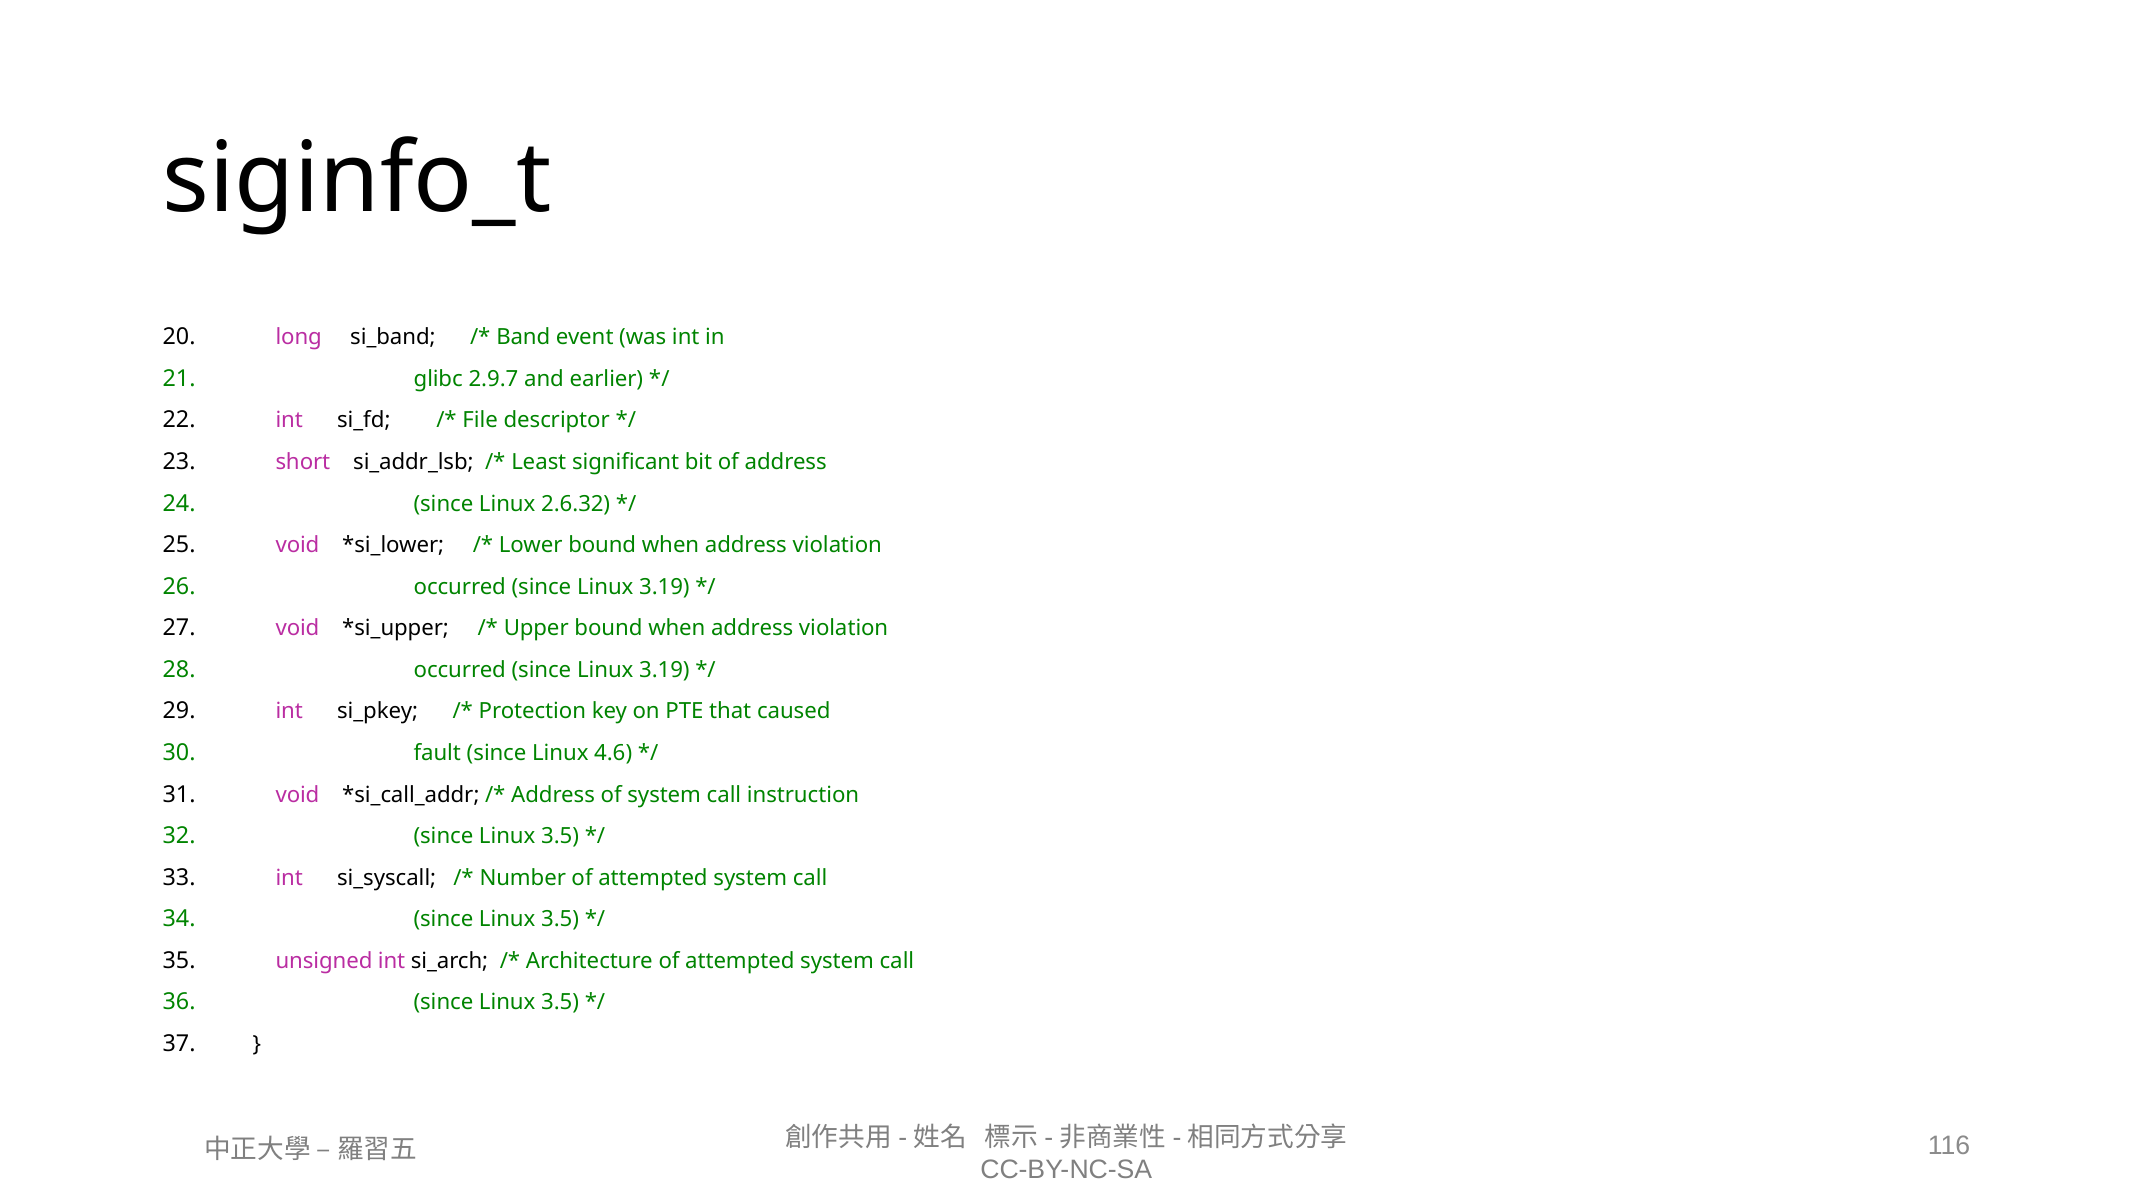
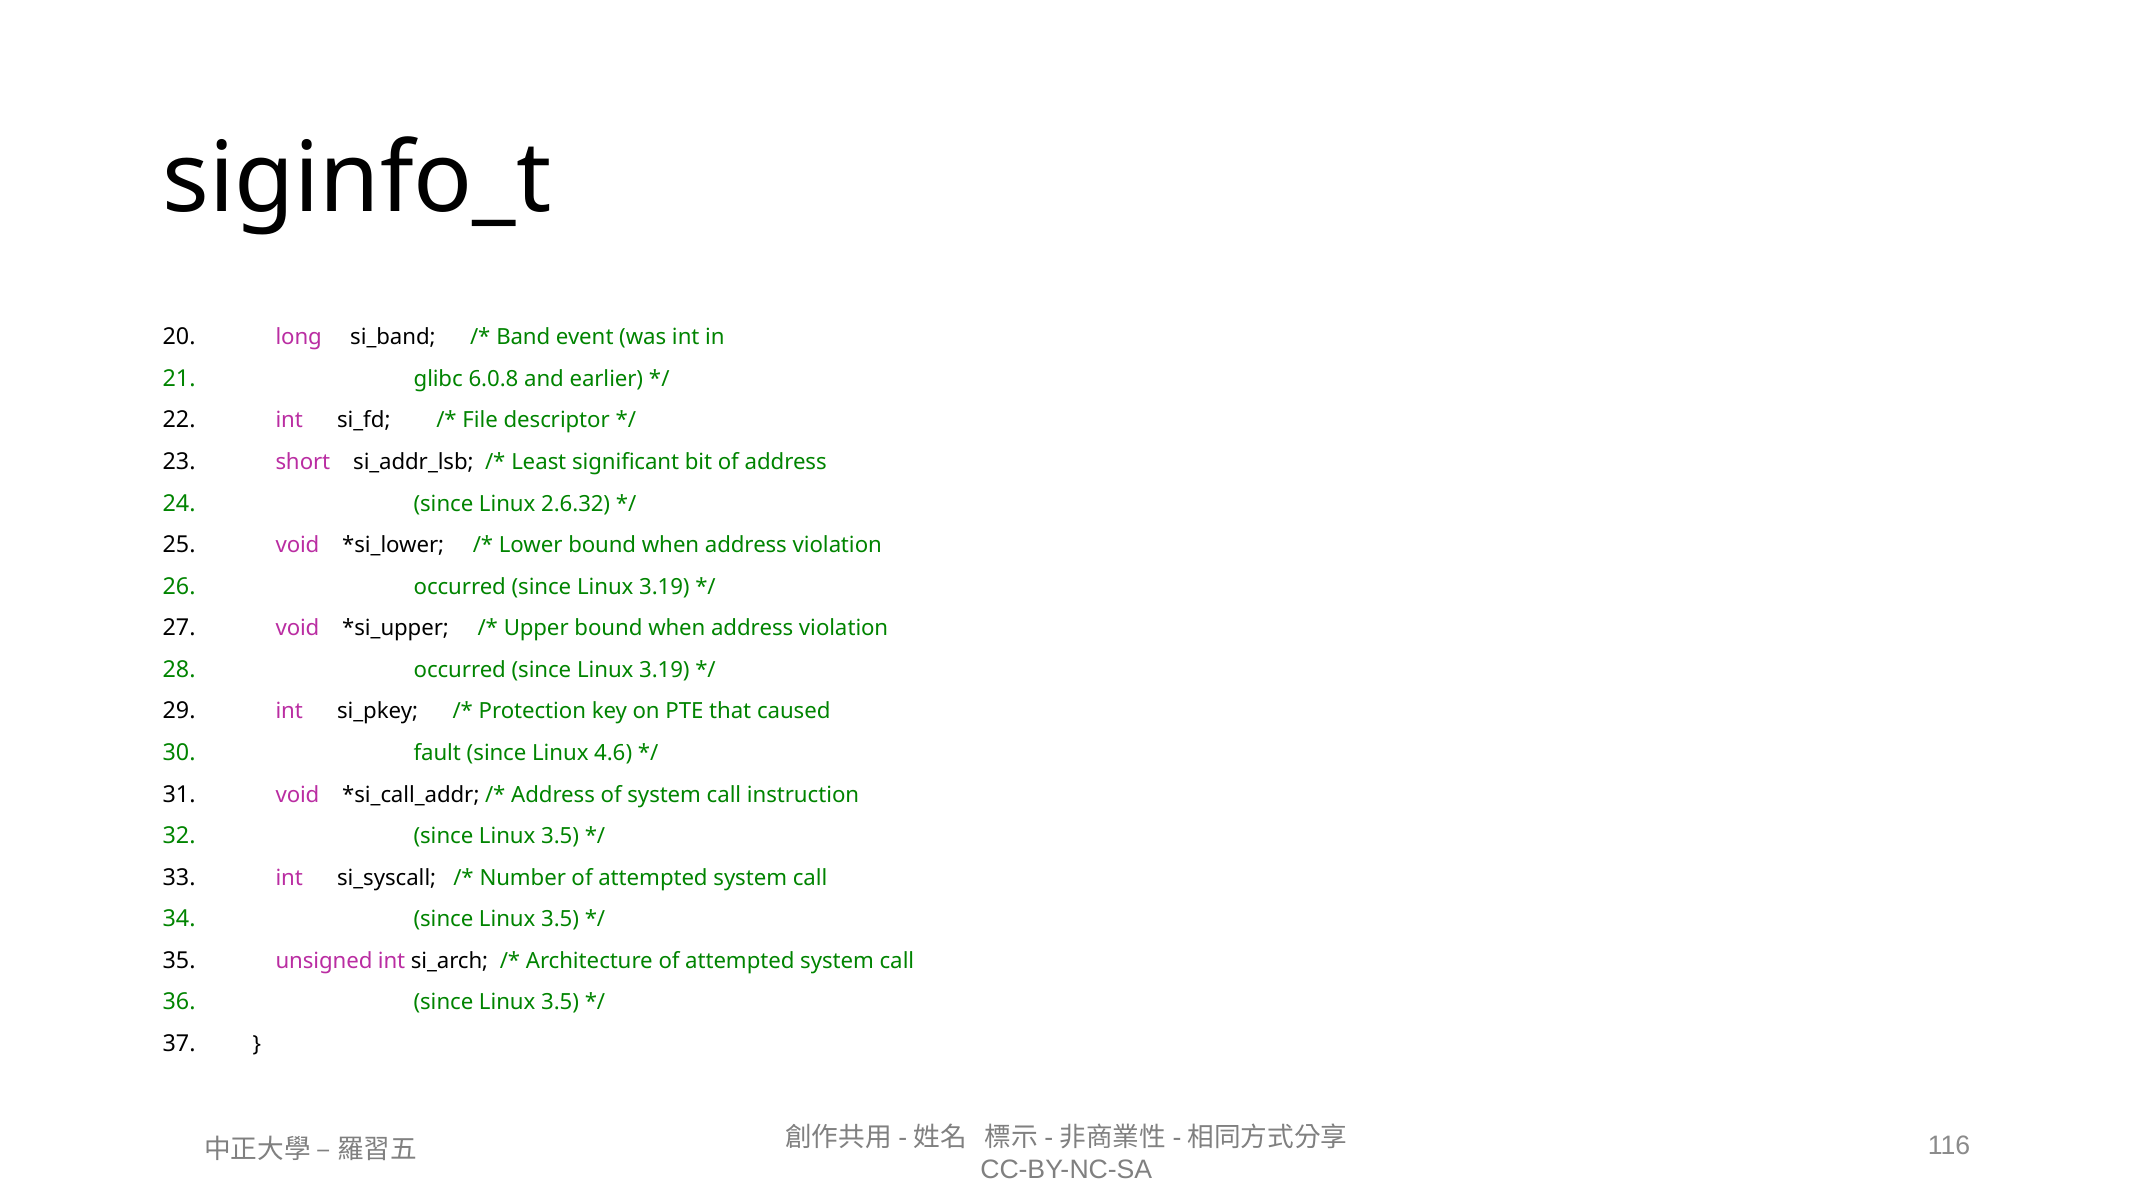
2.9.7: 2.9.7 -> 6.0.8 (494, 379)
